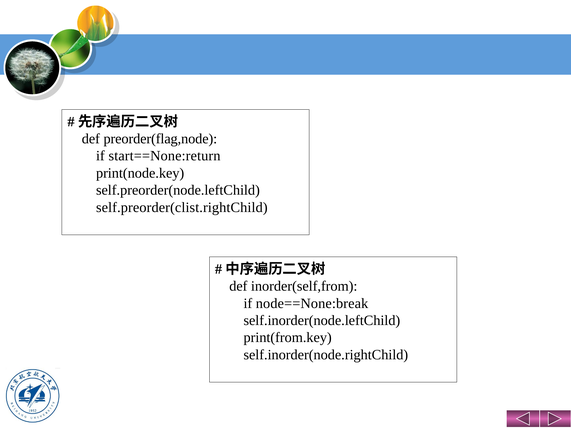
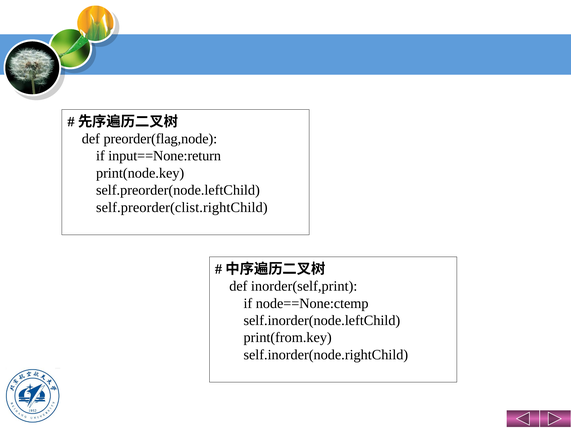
start==None:return: start==None:return -> input==None:return (165, 156)
inorder(self,from: inorder(self,from -> inorder(self,print (304, 286)
node==None:break: node==None:break -> node==None:ctemp (312, 304)
